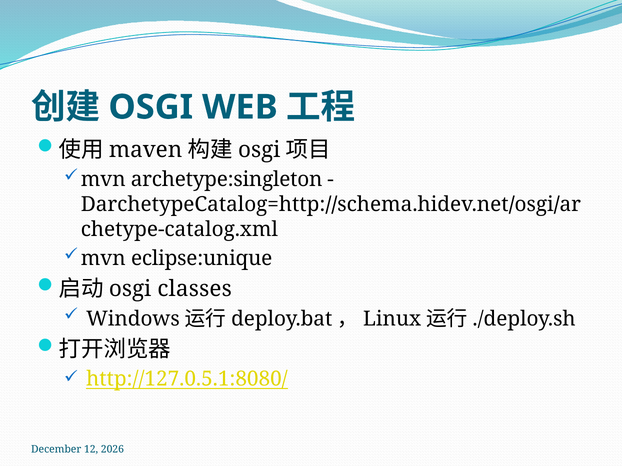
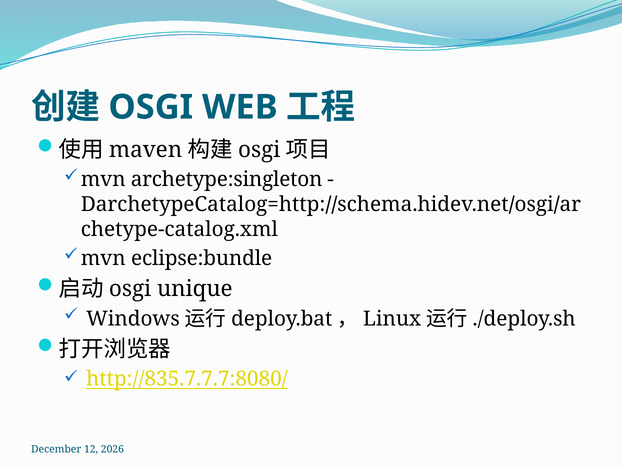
eclipse:unique: eclipse:unique -> eclipse:bundle (202, 259)
classes: classes -> unique (195, 289)
http://127.0.5.1:8080/: http://127.0.5.1:8080/ -> http://835.7.7.7:8080/ (187, 380)
